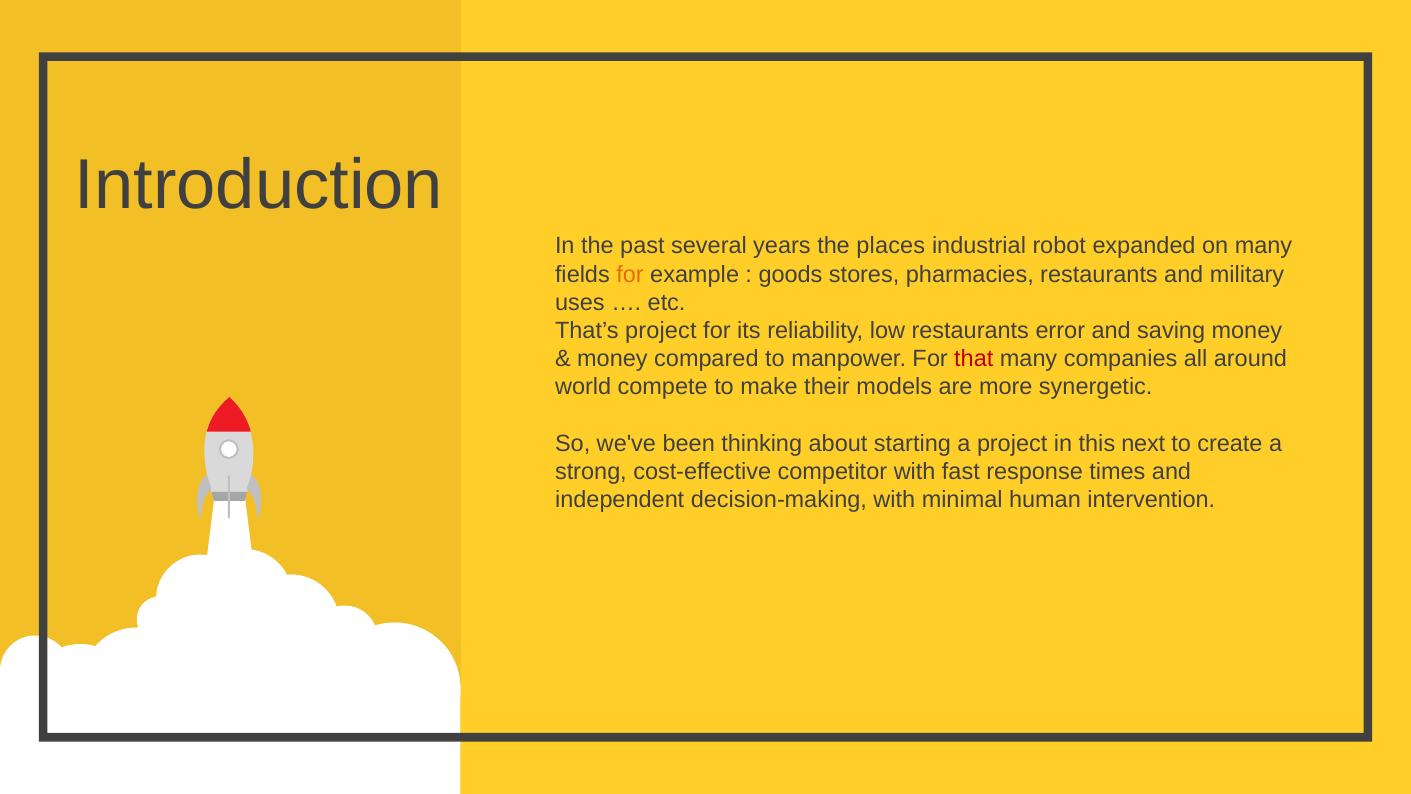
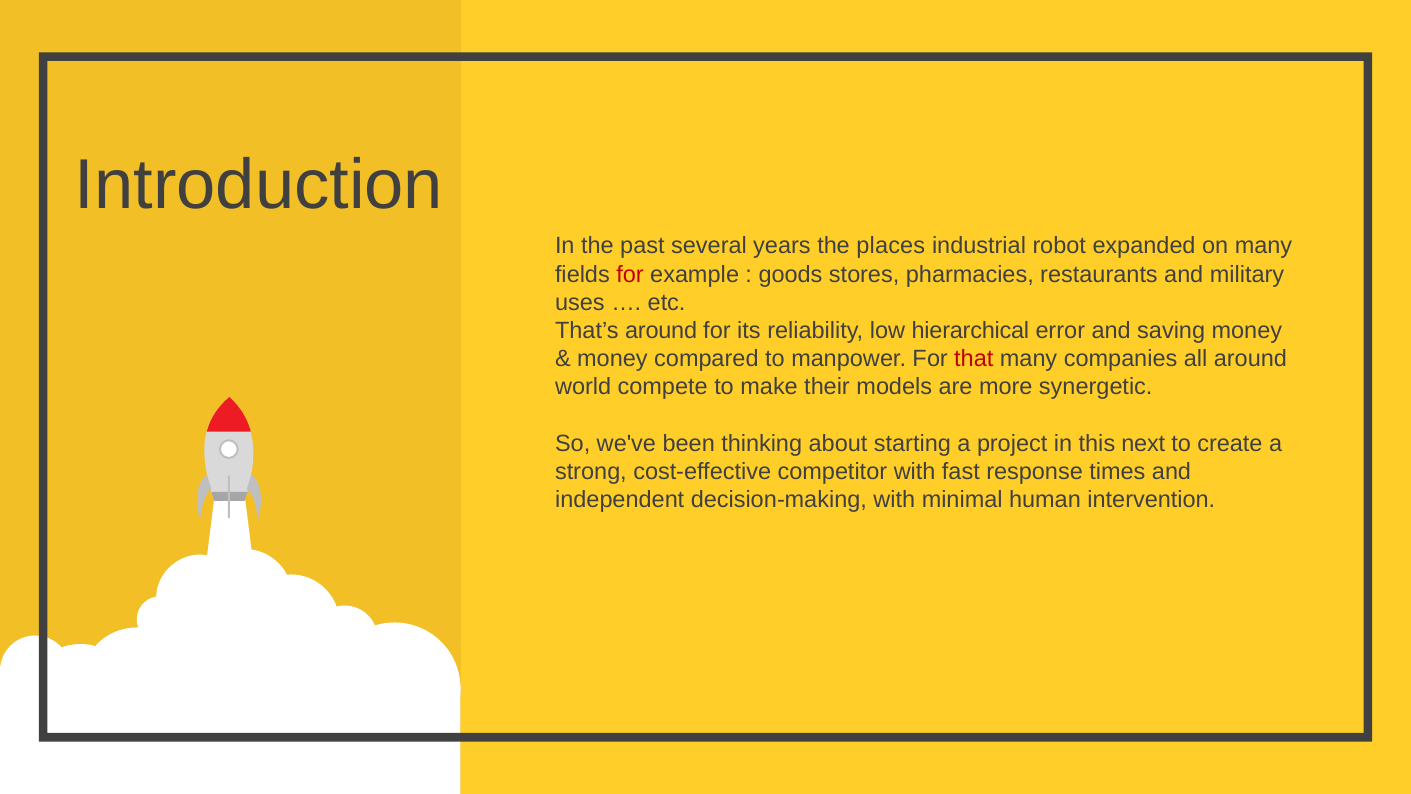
for colour: orange -> red (630, 274)
That’s project: project -> around (661, 331)
low restaurants: restaurants -> hierarchical (970, 331)
